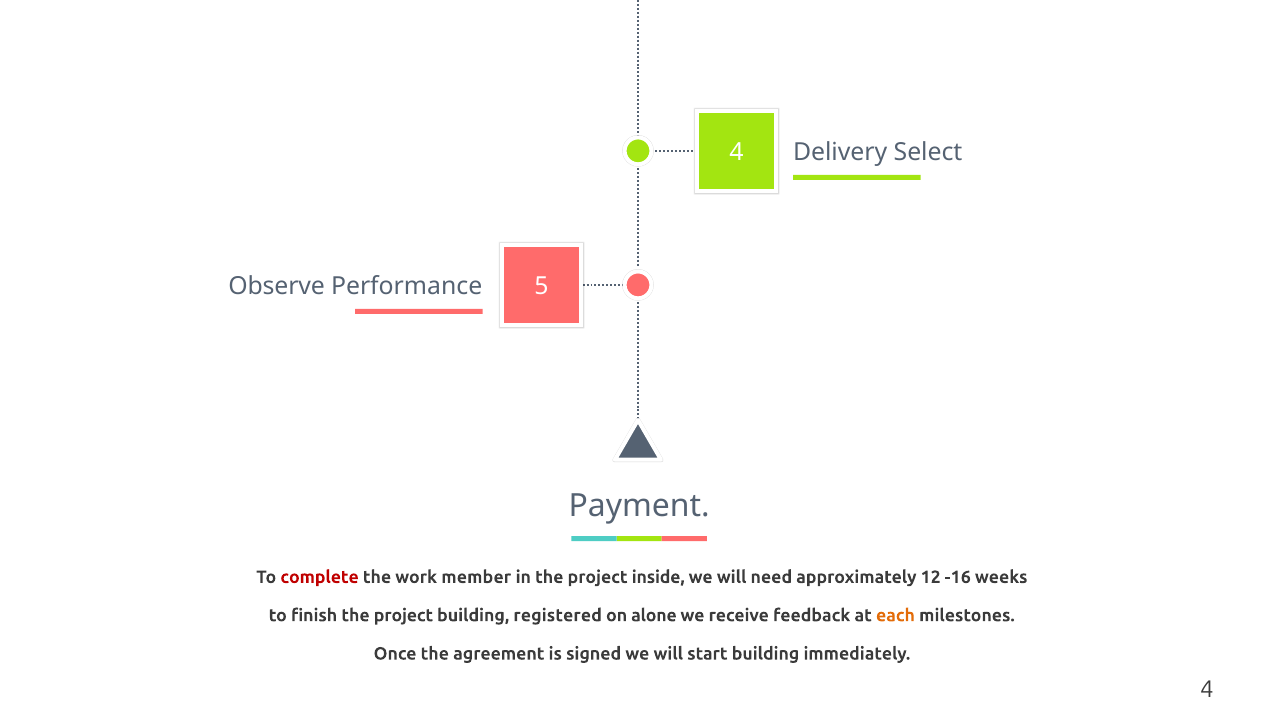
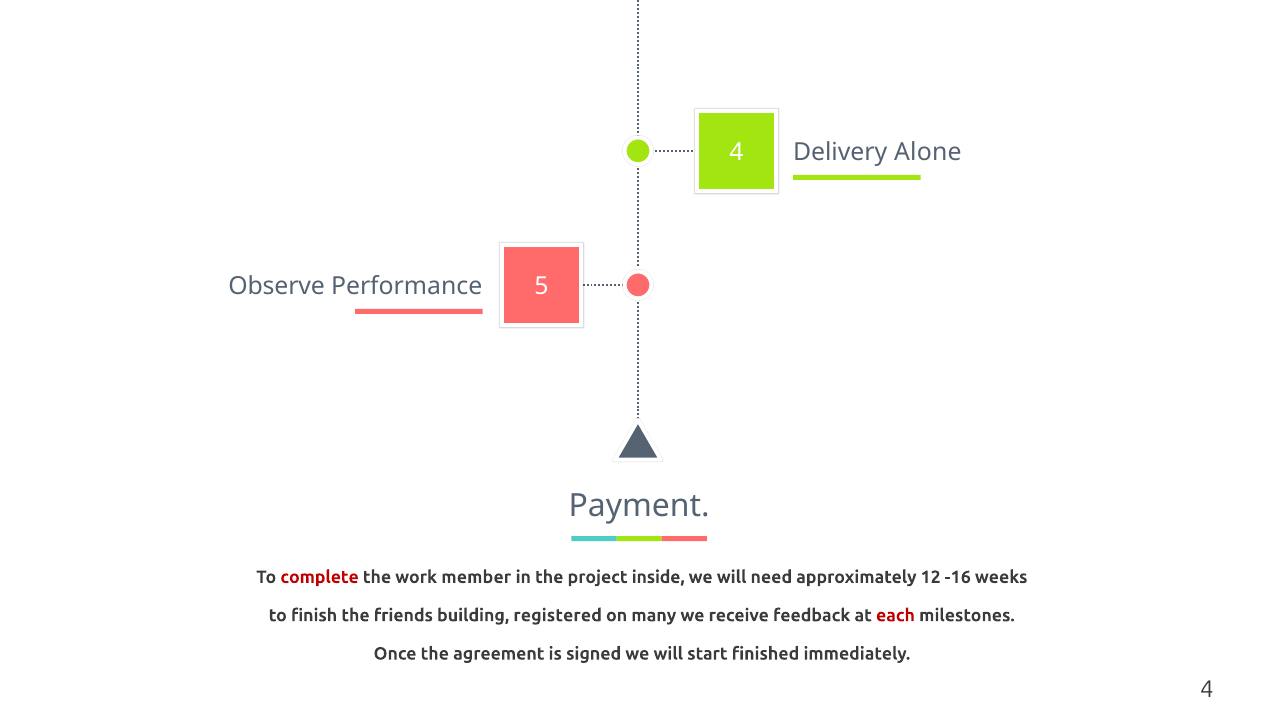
Select: Select -> Alone (928, 152)
finish the project: project -> friends (403, 615)
alone: alone -> many (654, 615)
each colour: orange -> red (895, 615)
start building: building -> finished (766, 653)
